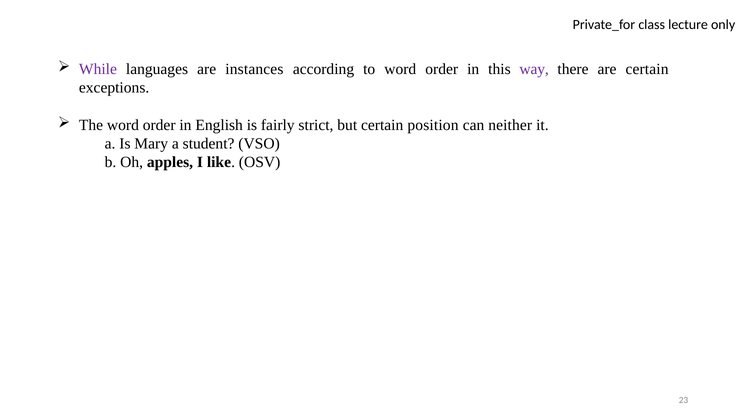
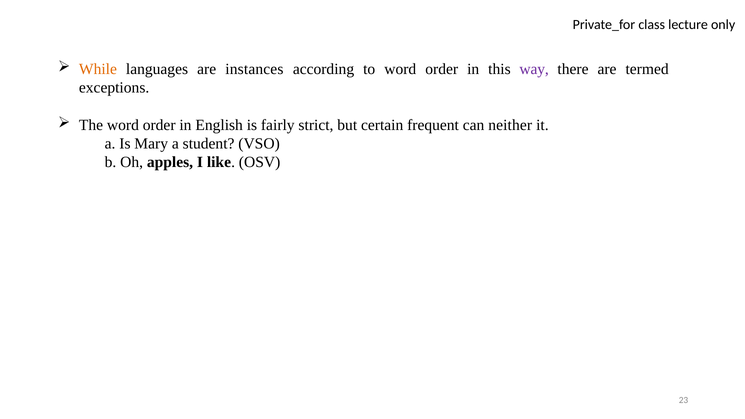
While colour: purple -> orange (98, 69)
are certain: certain -> termed (647, 69)
position: position -> frequent (433, 125)
